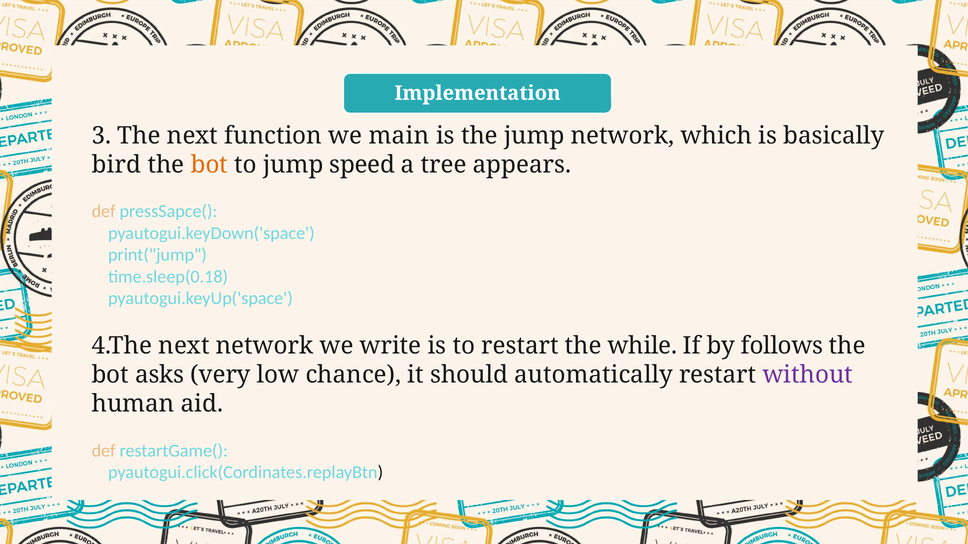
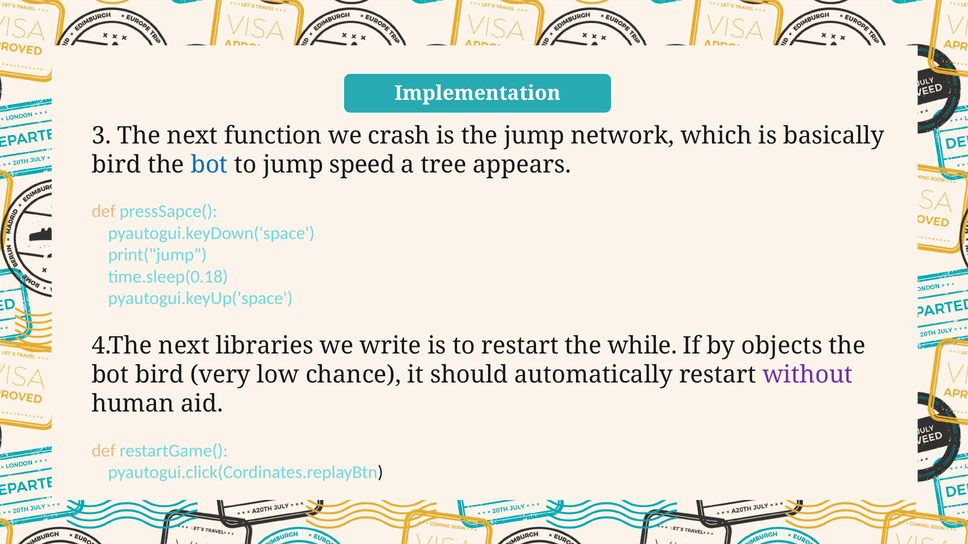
main: main -> crash (399, 136)
bot colour: orange -> blue (209, 165)
next network: network -> libraries (265, 346)
follows: follows -> objects (782, 346)
bot asks: asks -> bird (160, 375)
